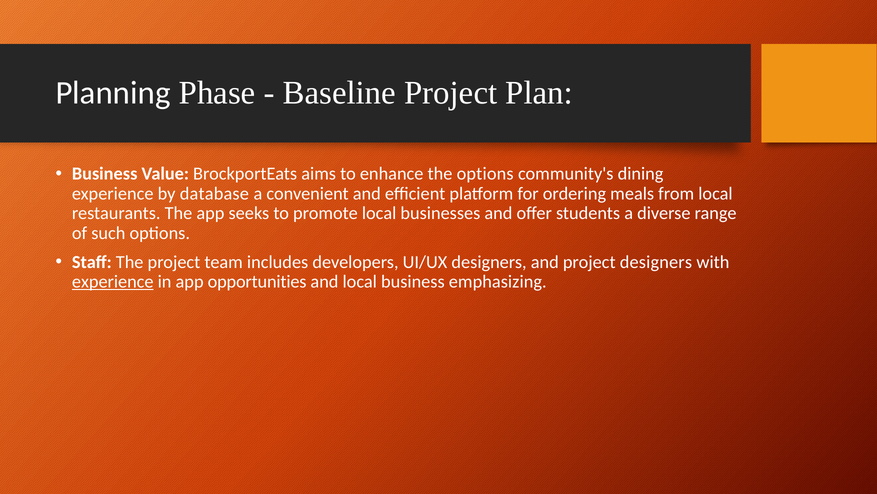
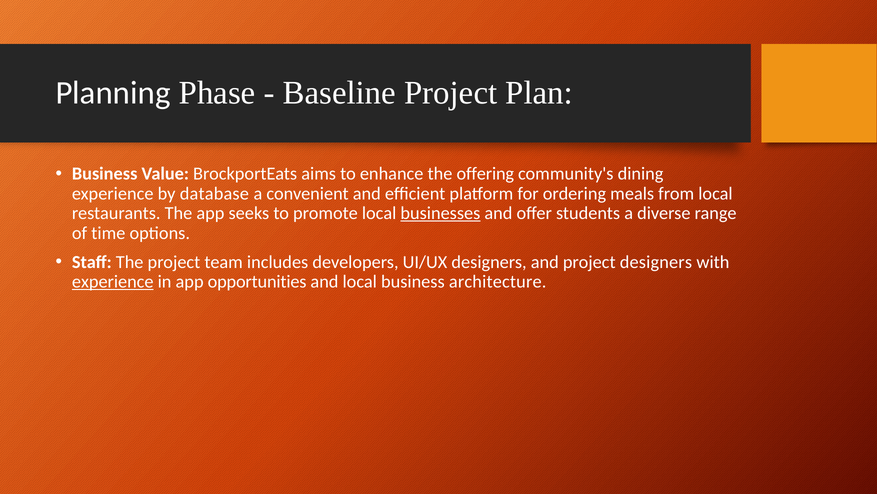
the options: options -> offering (485, 174)
businesses underline: none -> present (440, 213)
such: such -> time (108, 233)
emphasizing: emphasizing -> architecture (498, 281)
